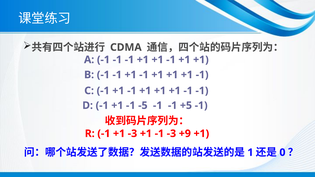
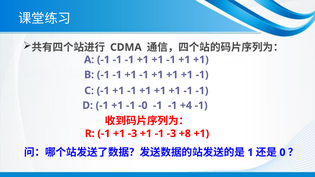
-5: -5 -> -0 (143, 106)
+5: +5 -> +4 (186, 106)
+9: +9 -> +8 (185, 134)
